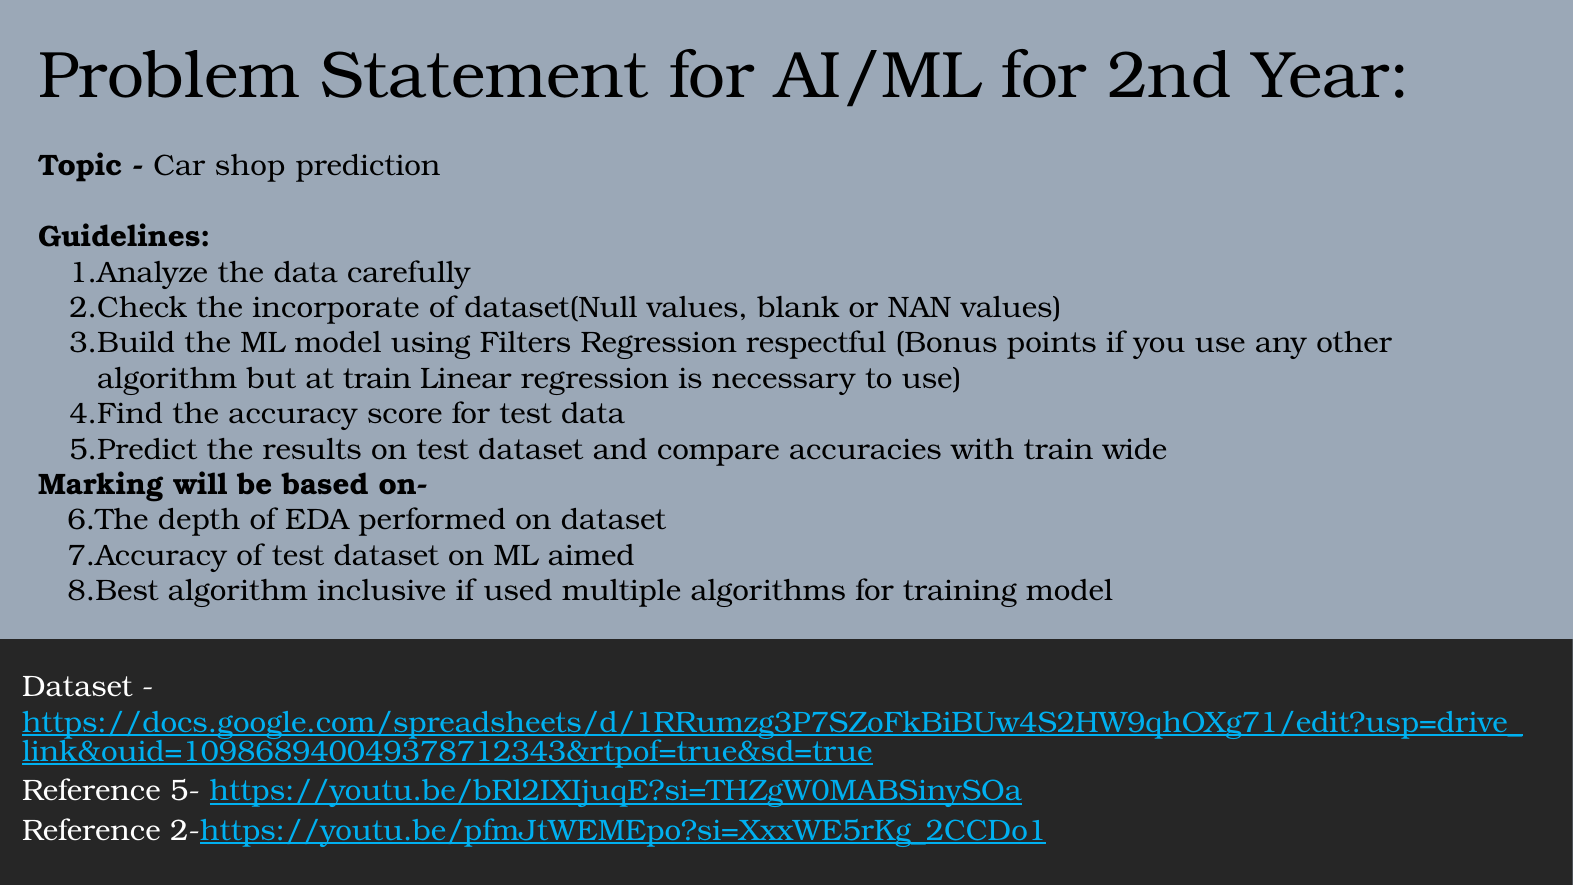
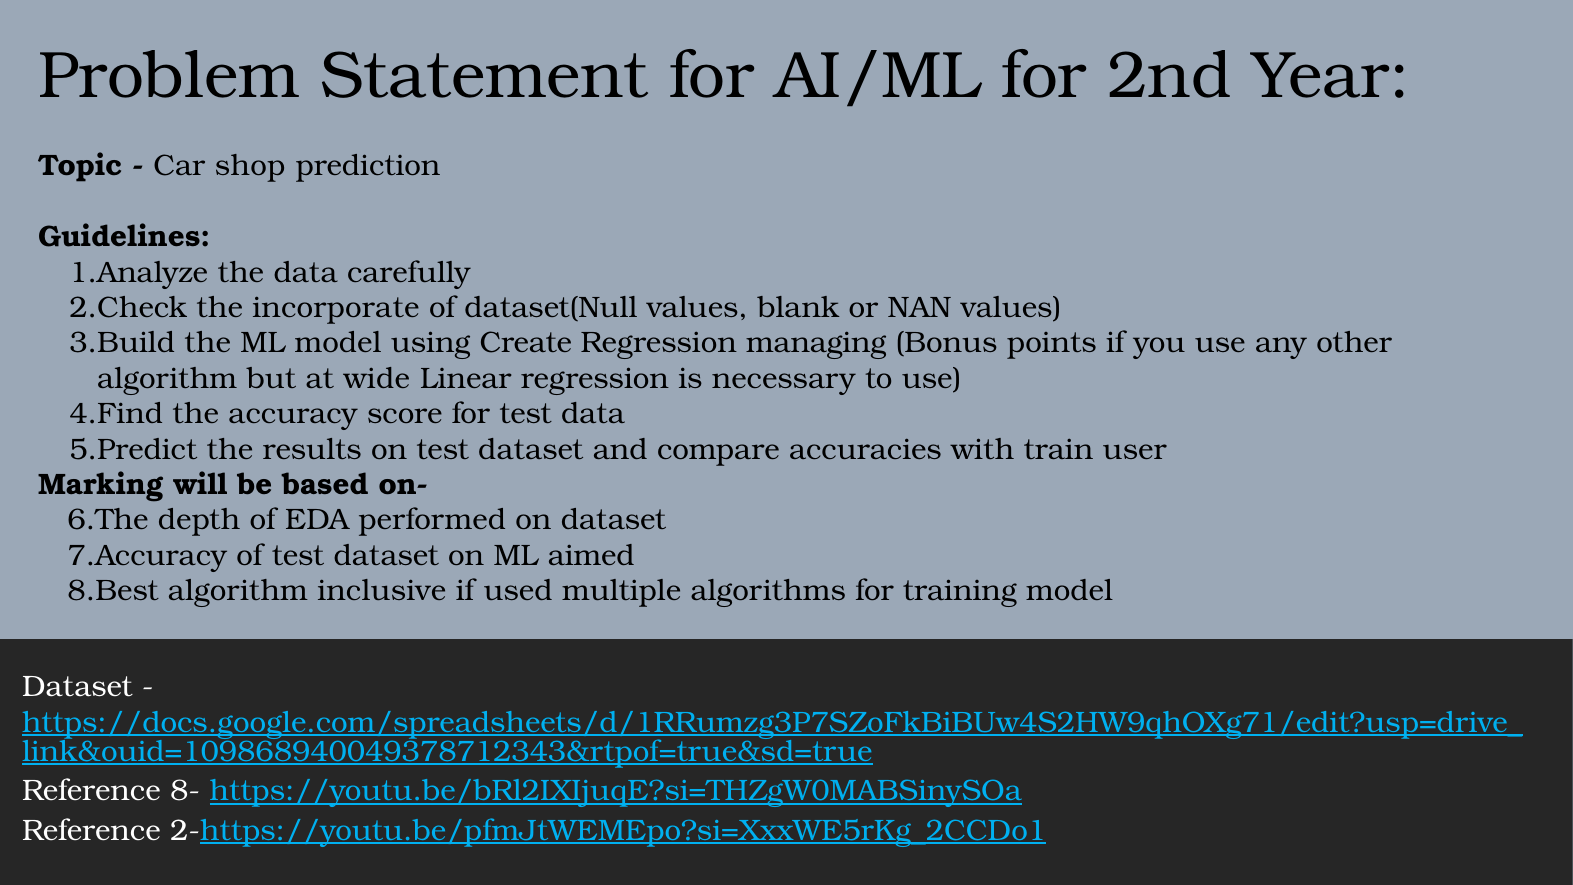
Filters: Filters -> Create (526, 343)
respectful: respectful -> managing (816, 343)
at train: train -> wide (377, 379)
wide: wide -> user (1135, 449)
5-: 5- -> 8- (185, 791)
